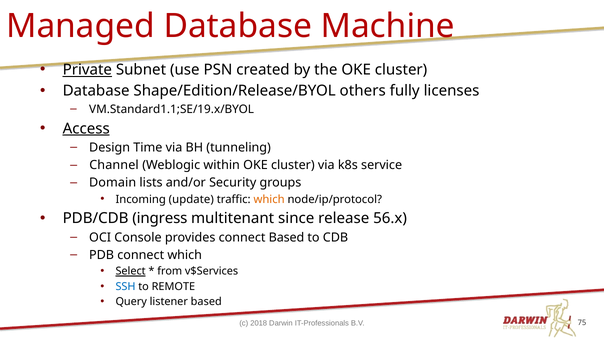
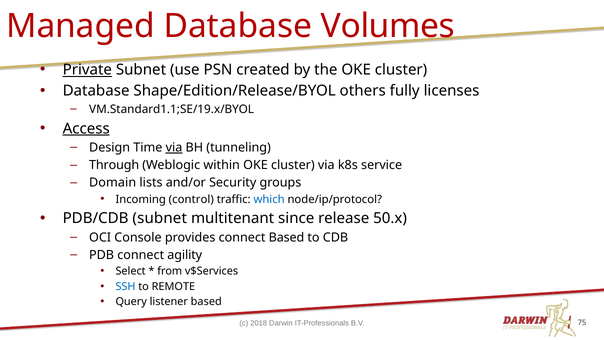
Machine: Machine -> Volumes (388, 26)
via underline: none -> present (174, 147)
Channel: Channel -> Through (114, 165)
update: update -> control (191, 199)
which colour: orange -> blue (269, 199)
PDB/CDB ingress: ingress -> subnet (160, 218)
56.x: 56.x -> 50.x (390, 218)
connect which: which -> agility (185, 255)
Select underline: present -> none (131, 271)
